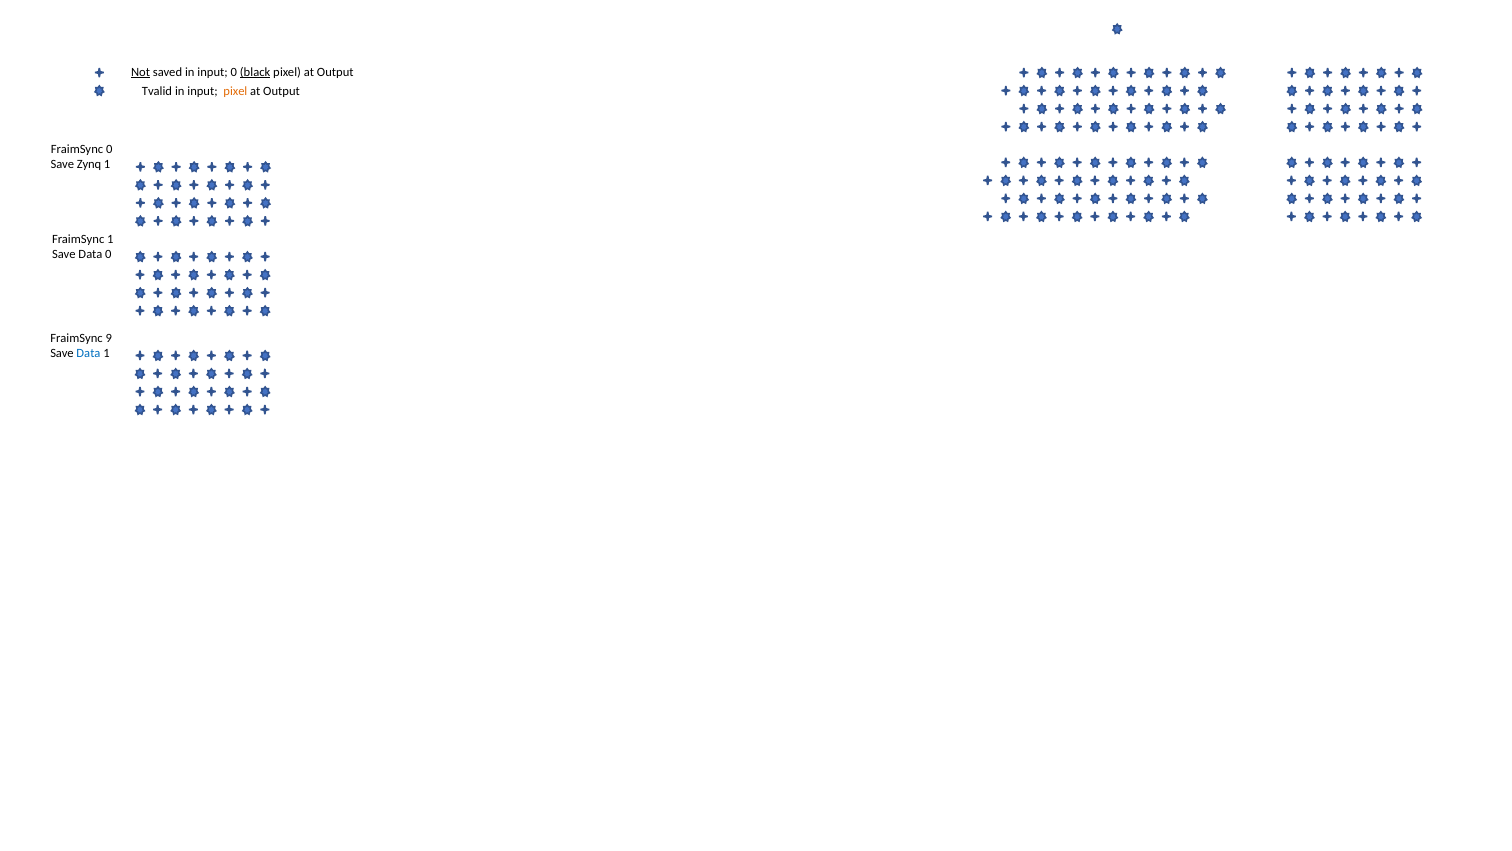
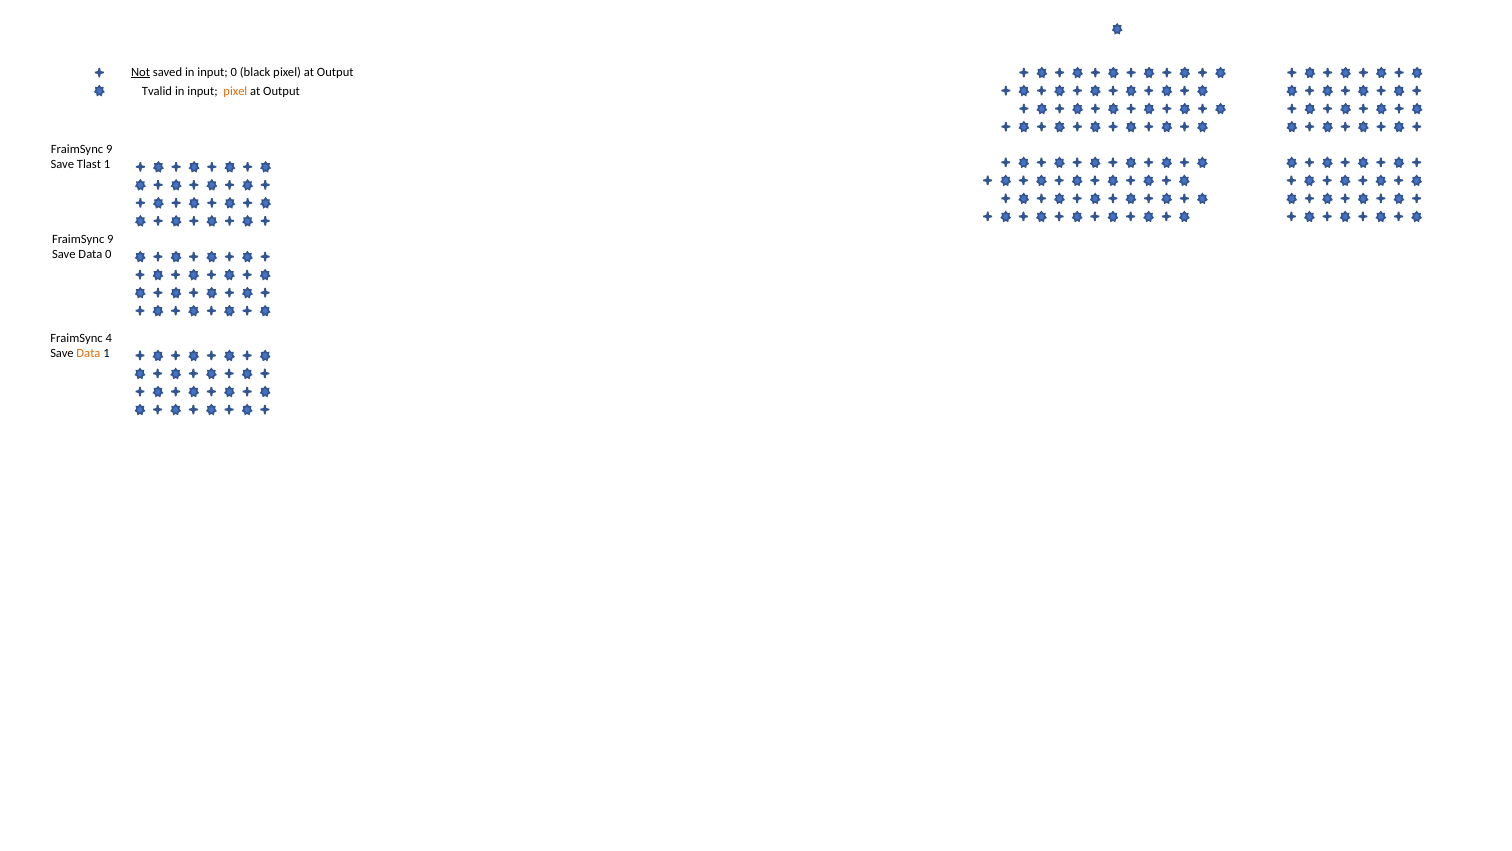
black underline: present -> none (255, 72)
0: 0 -> 9 (109, 149)
Zynq: Zynq -> Tlast (89, 164)
1: 1 -> 9 (110, 239)
9: 9 -> 4 (109, 338)
Data colour: blue -> orange (88, 353)
